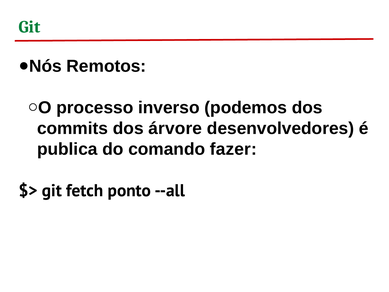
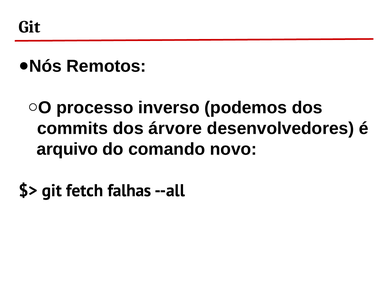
Git colour: green -> black (30, 27)
publica: publica -> arquivo (67, 149)
fazer: fazer -> novo (233, 149)
ponto: ponto -> falhas (129, 191)
